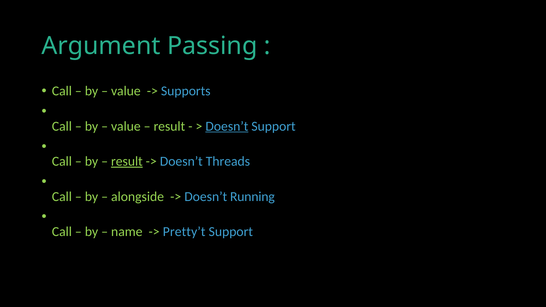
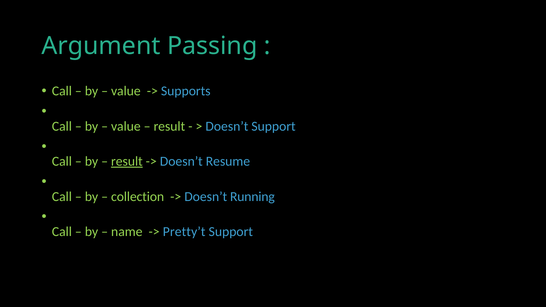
Doesn’t underline: present -> none (227, 126)
Threads: Threads -> Resume (228, 161)
alongside: alongside -> collection (138, 197)
